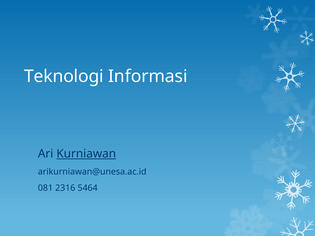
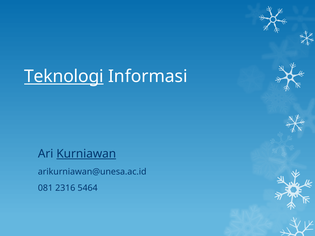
Teknologi underline: none -> present (64, 77)
